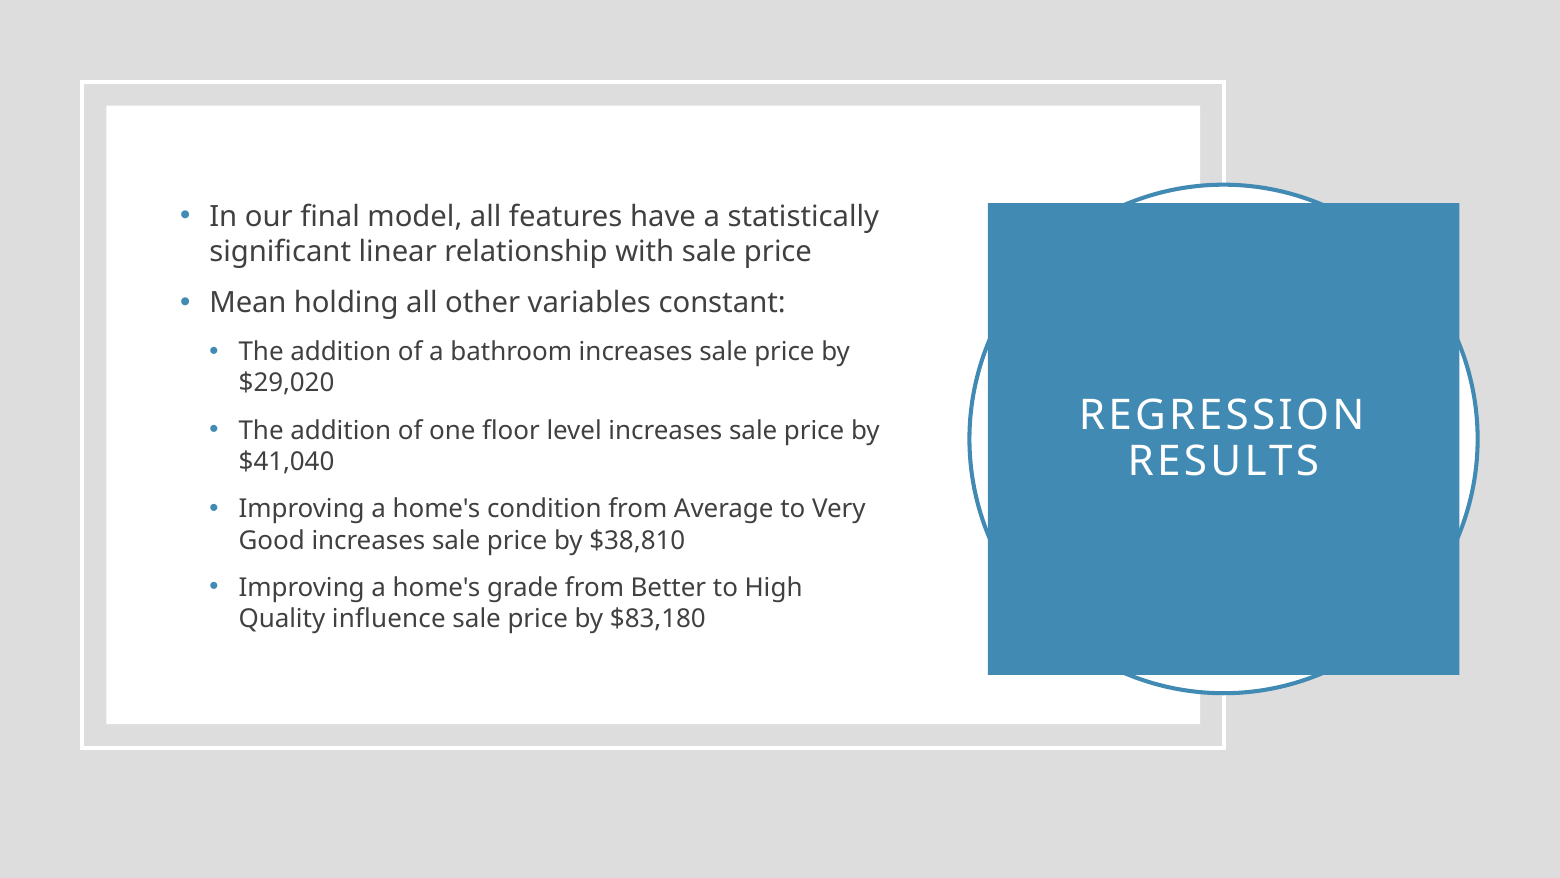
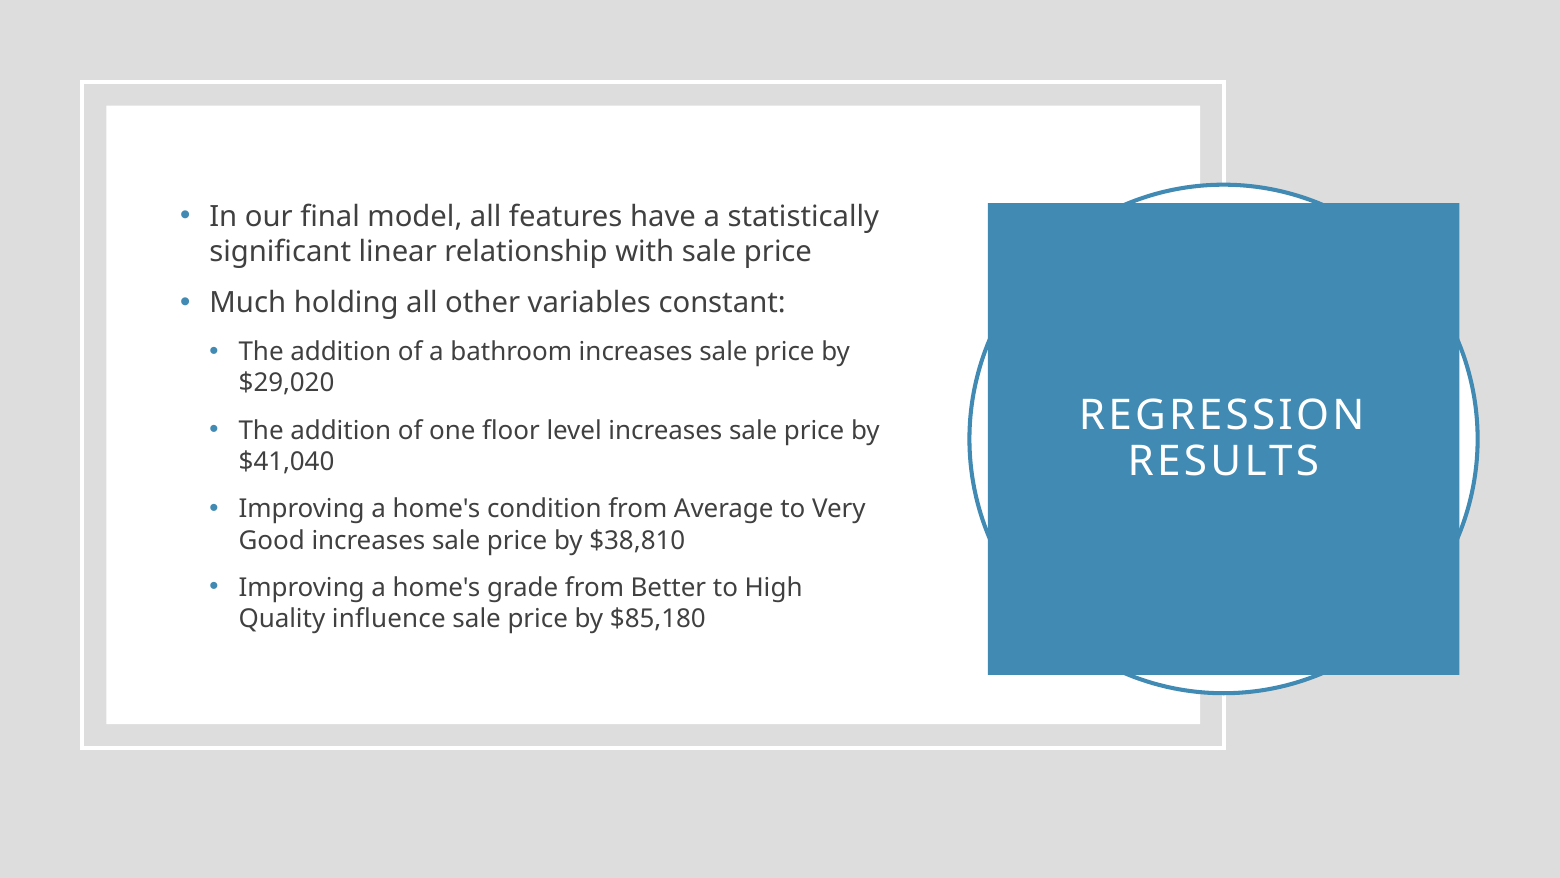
Mean: Mean -> Much (248, 303)
$83,180: $83,180 -> $85,180 (658, 619)
